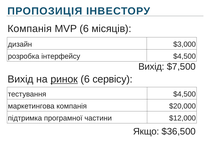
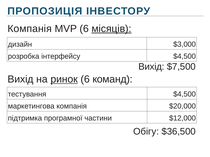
місяців underline: none -> present (111, 29)
сервісу: сервісу -> команд (113, 79)
Якщо: Якщо -> Обігу (146, 132)
